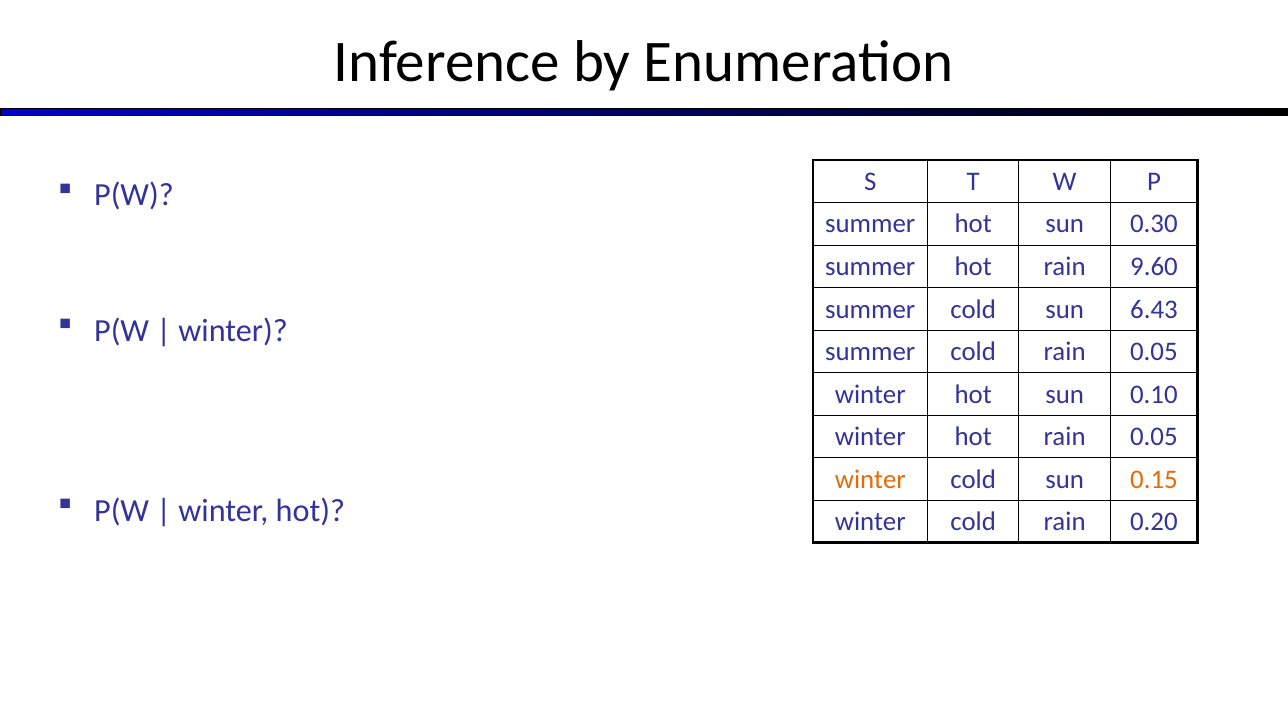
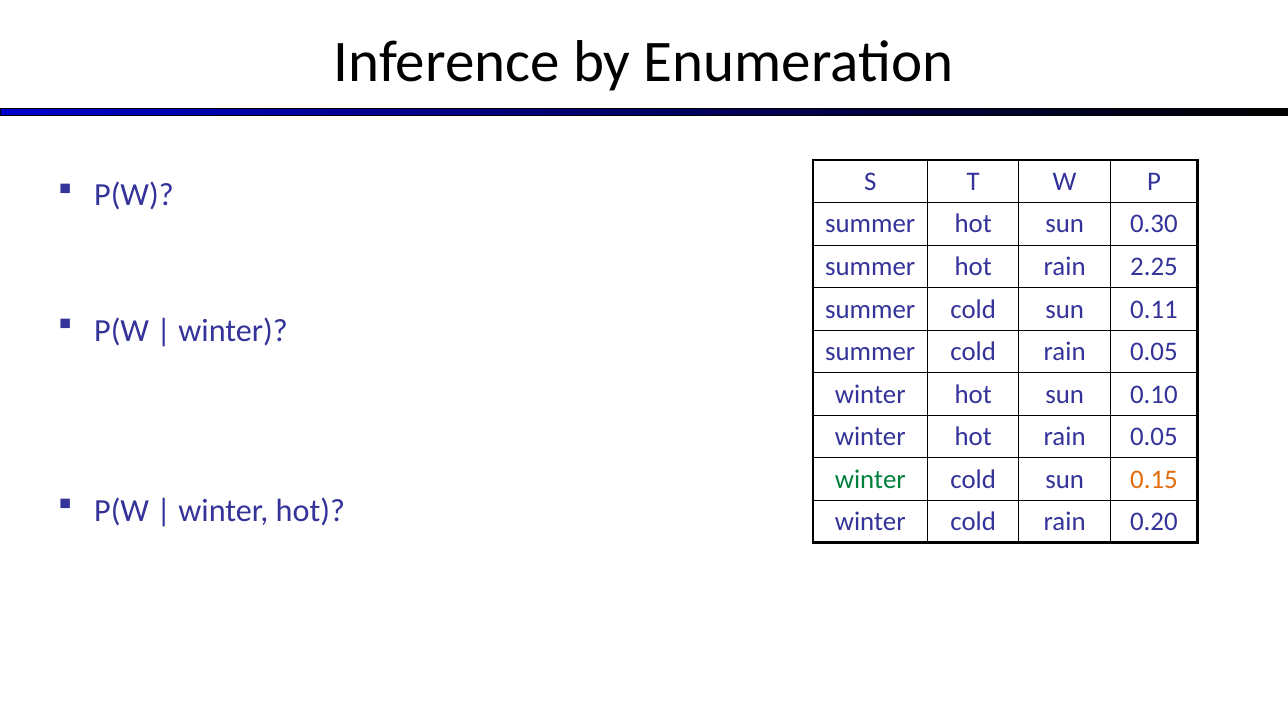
9.60: 9.60 -> 2.25 (1154, 267)
6.43: 6.43 -> 0.11 (1154, 309)
winter colour: orange -> green (870, 480)
